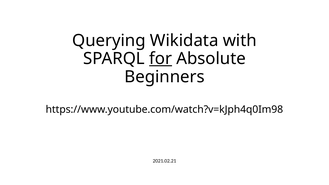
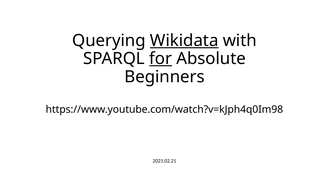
Wikidata underline: none -> present (184, 41)
